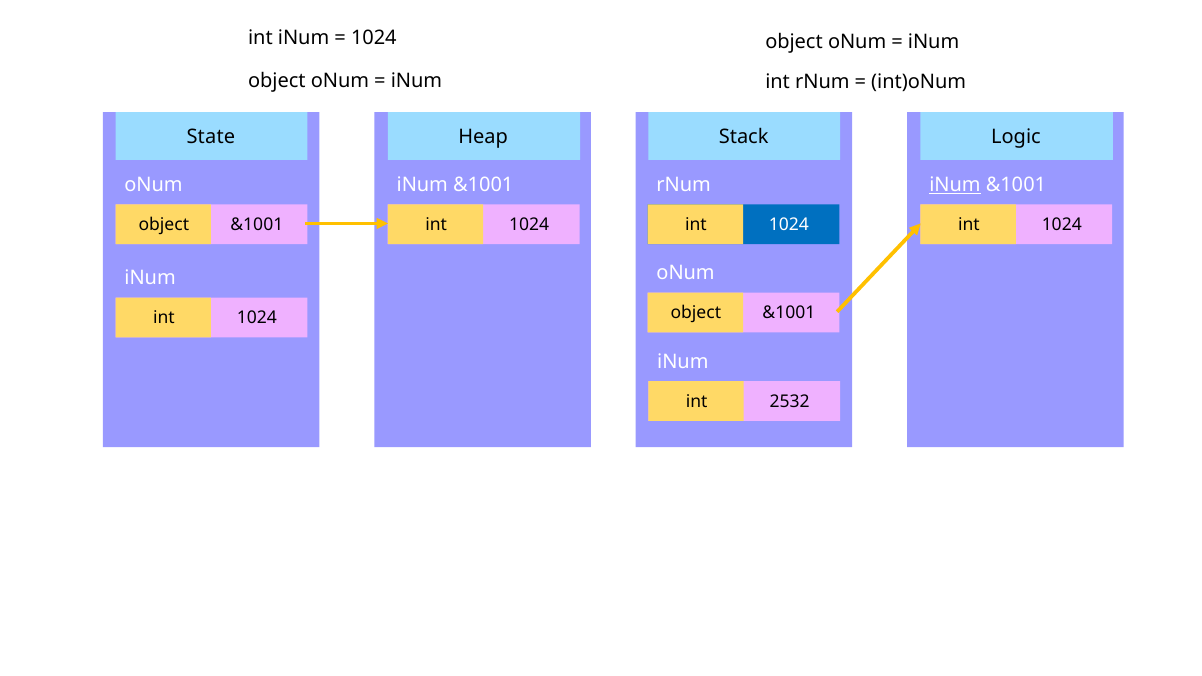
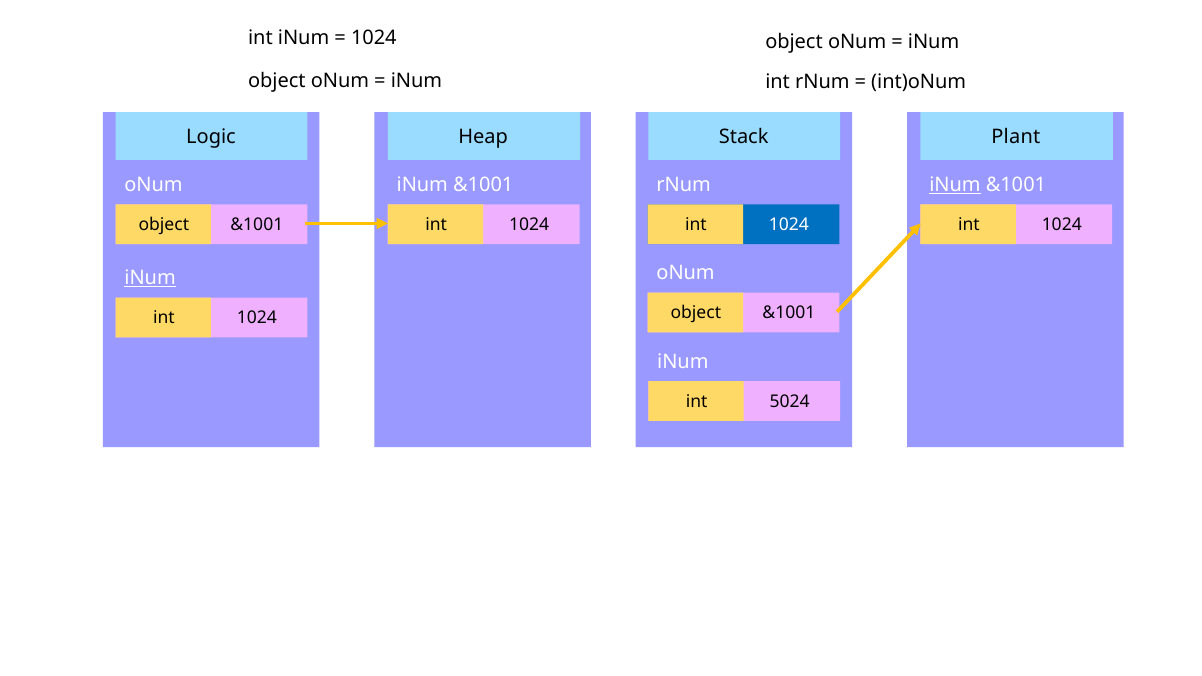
State: State -> Logic (211, 137)
Logic: Logic -> Plant (1016, 137)
iNum underline: none -> present (150, 278)
2532: 2532 -> 5024 (790, 402)
